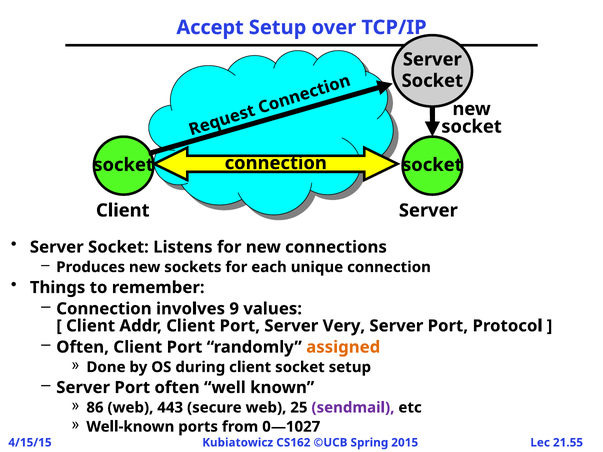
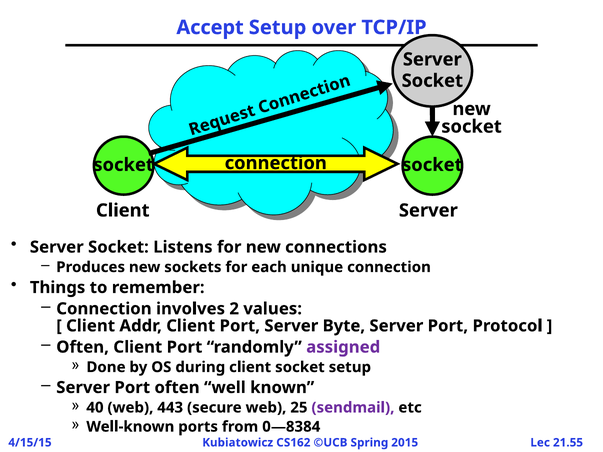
9: 9 -> 2 (234, 309)
Very: Very -> Byte (344, 326)
assigned colour: orange -> purple (343, 347)
86: 86 -> 40 (95, 408)
0—1027: 0—1027 -> 0—8384 (291, 427)
